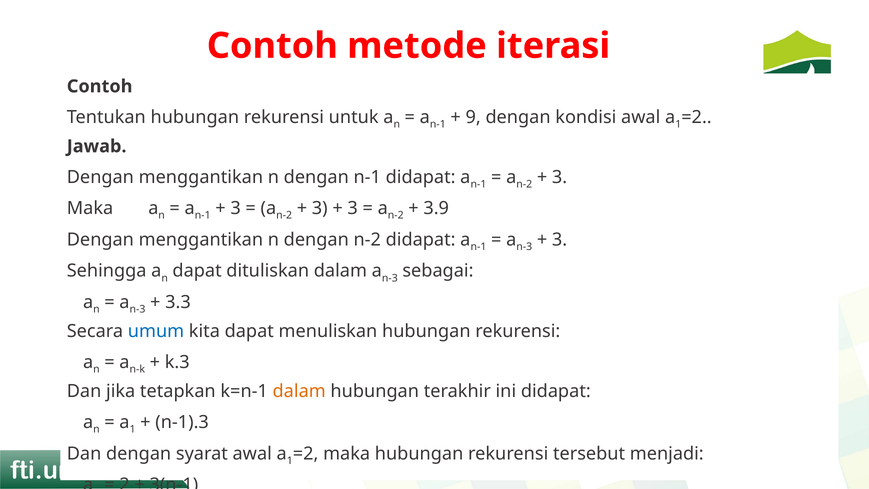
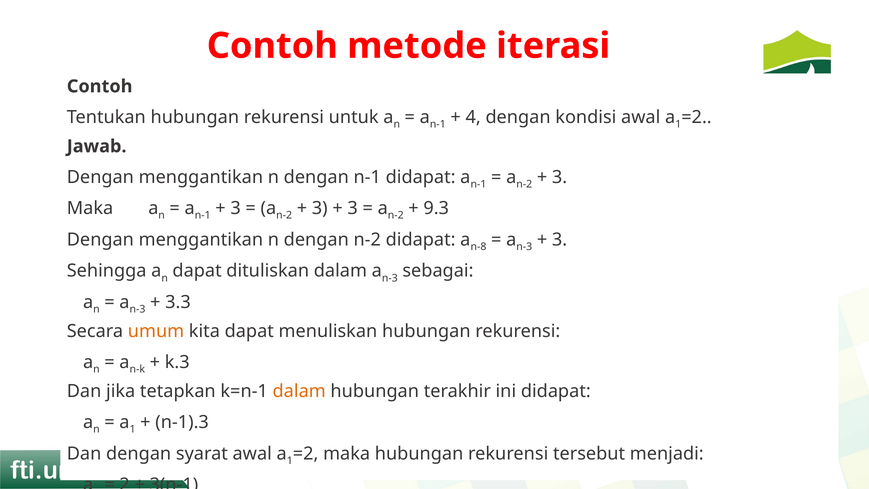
9: 9 -> 4 (473, 117)
3.9: 3.9 -> 9.3 (436, 208)
n-1: n-1 -> n-8 (478, 247)
umum colour: blue -> orange (156, 331)
